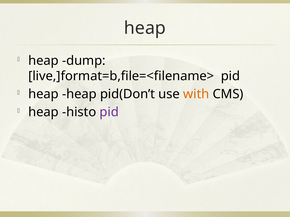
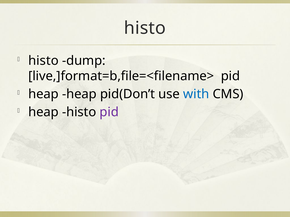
heap: heap -> histo (145, 28)
heap: heap -> histo (43, 61)
with colour: orange -> blue (196, 94)
